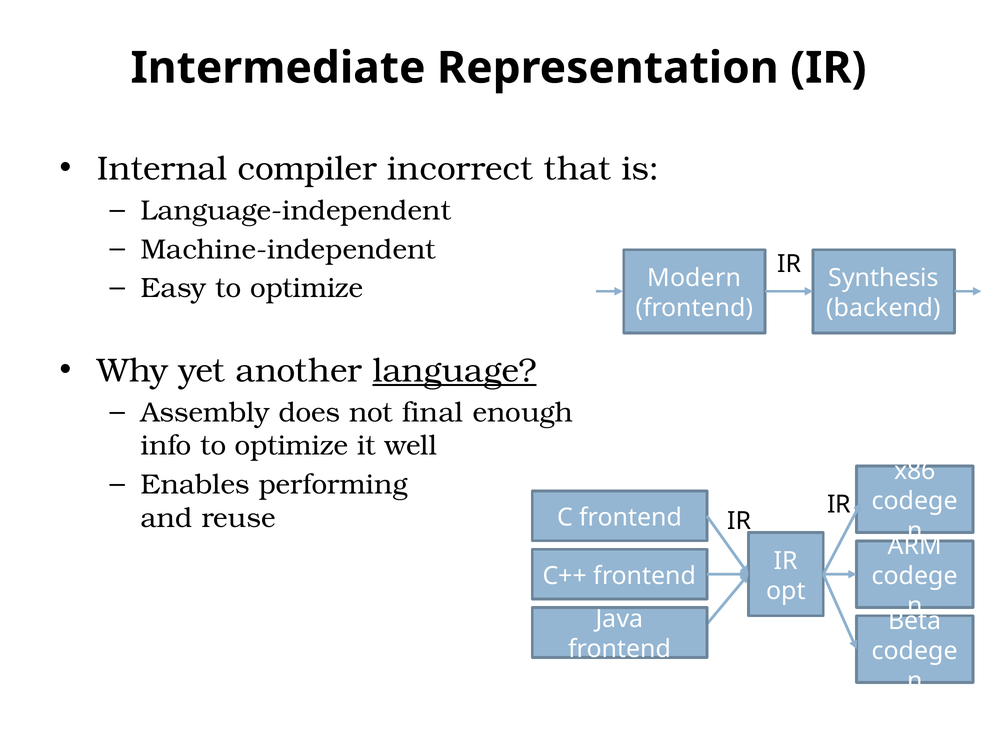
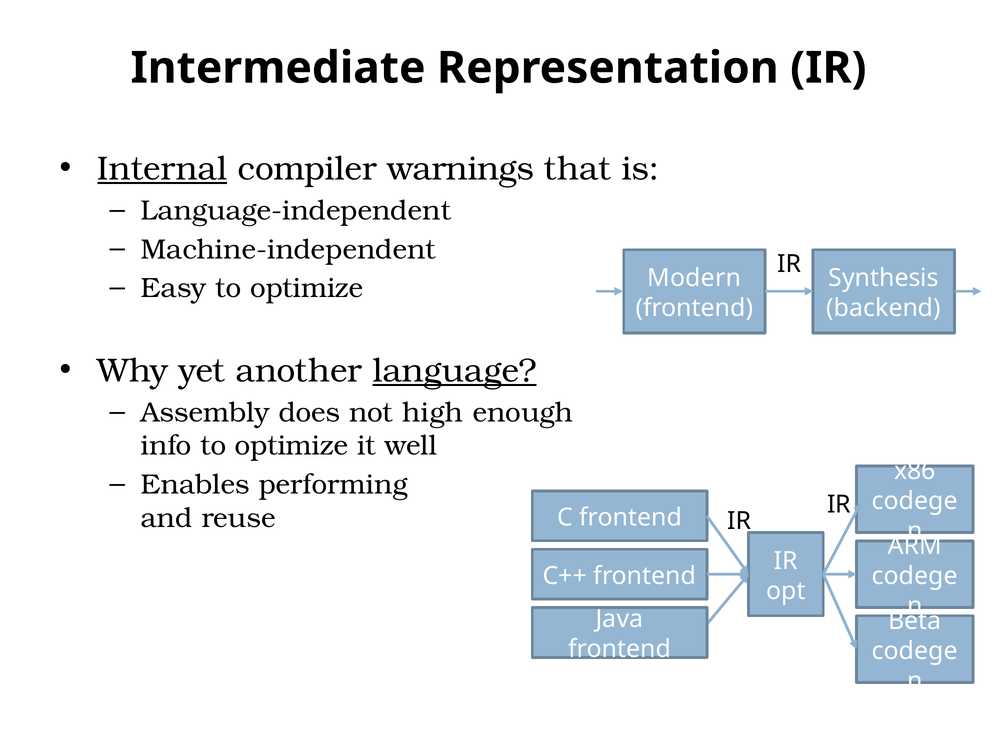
Internal underline: none -> present (162, 169)
incorrect: incorrect -> warnings (460, 169)
final: final -> high (433, 412)
